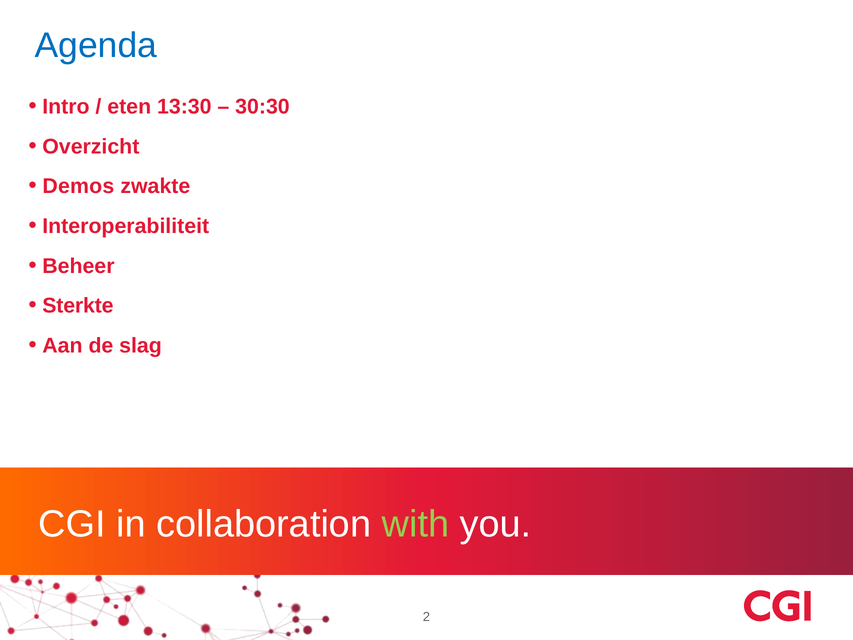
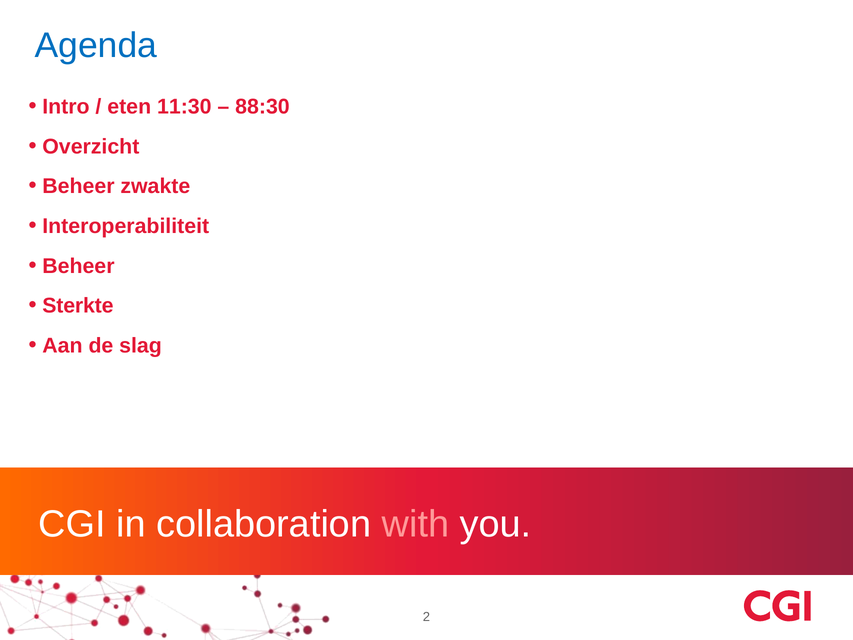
13:30: 13:30 -> 11:30 (184, 107)
30:30: 30:30 -> 88:30 (262, 107)
Demos: Demos -> Beheer (78, 186)
with colour: light green -> pink (415, 524)
